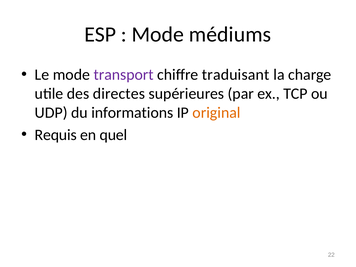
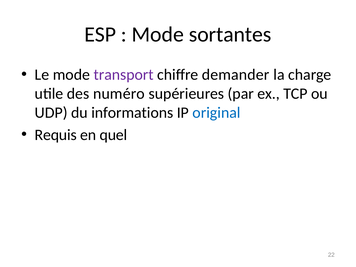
médiums: médiums -> sortantes (230, 34)
traduisant: traduisant -> demander (236, 75)
directes: directes -> numéro (119, 94)
original colour: orange -> blue (217, 113)
